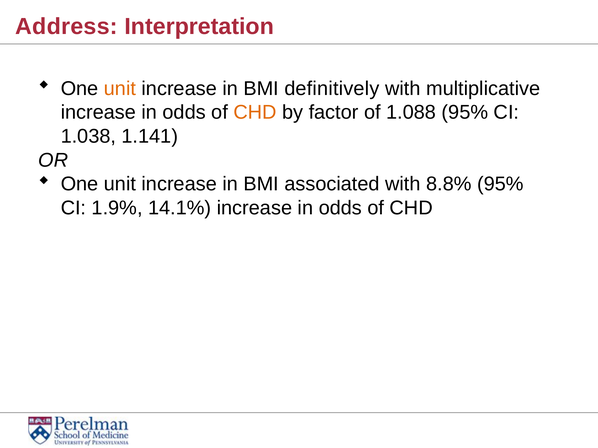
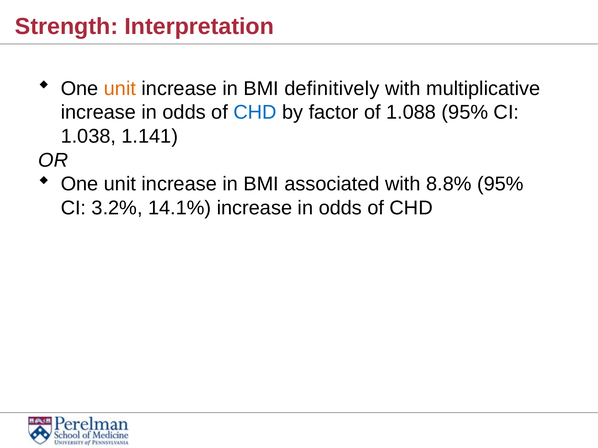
Address: Address -> Strength (67, 27)
CHD colour: orange -> blue (255, 112)
1.9%: 1.9% -> 3.2% (117, 208)
